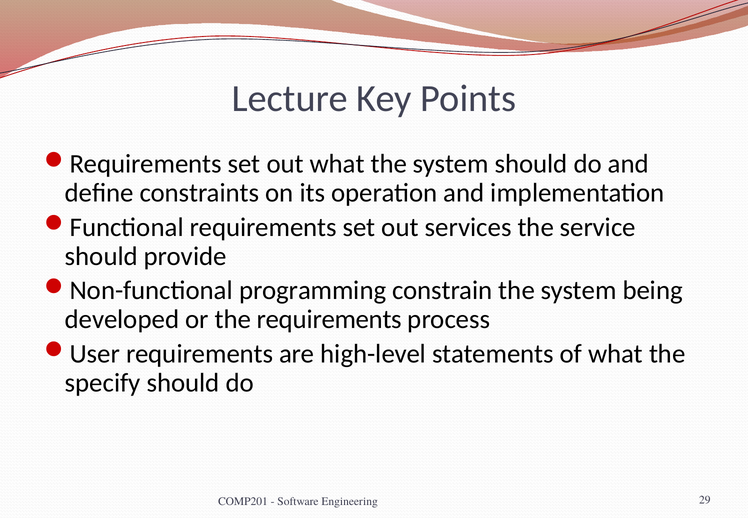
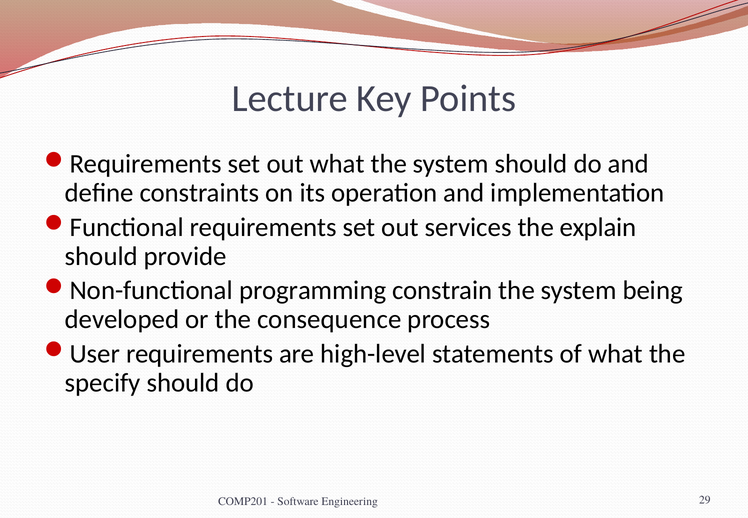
service: service -> explain (598, 227)
the requirements: requirements -> consequence (329, 319)
